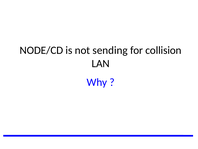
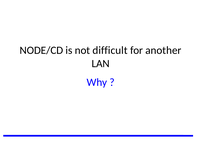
sending: sending -> difficult (110, 50)
collision: collision -> another (163, 50)
